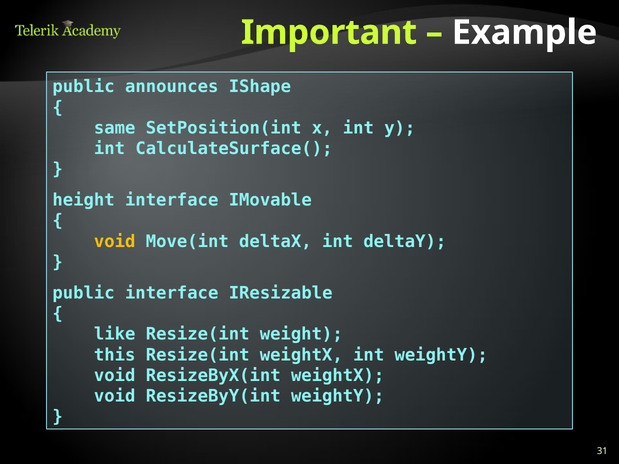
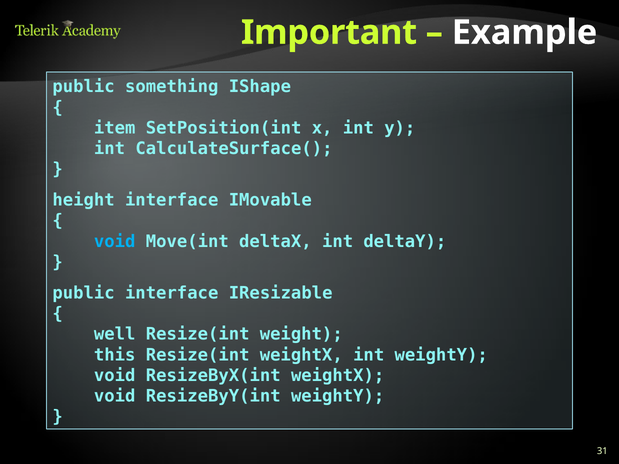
announces: announces -> something (172, 87)
same: same -> item (115, 128)
void colour: yellow -> light blue (115, 242)
like: like -> well (115, 334)
